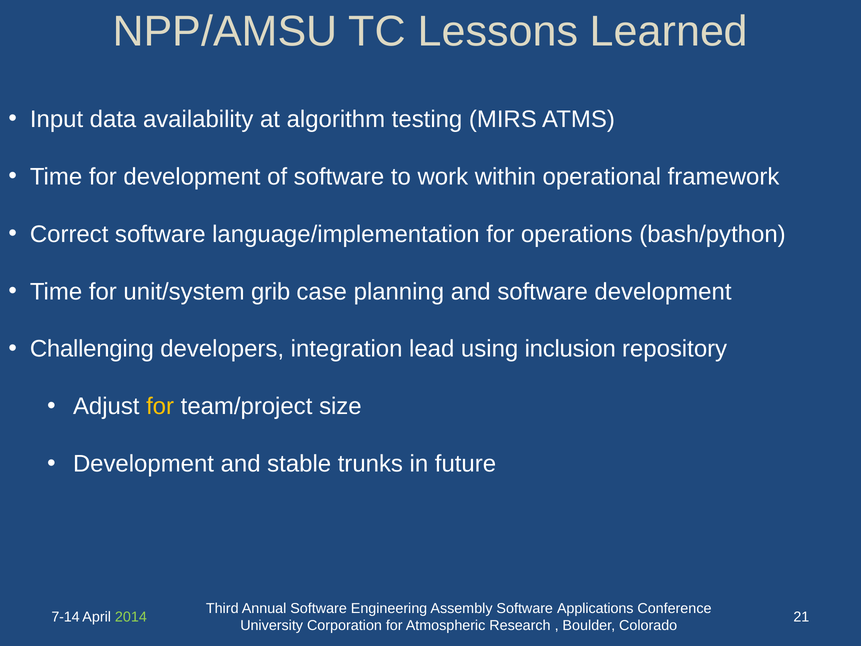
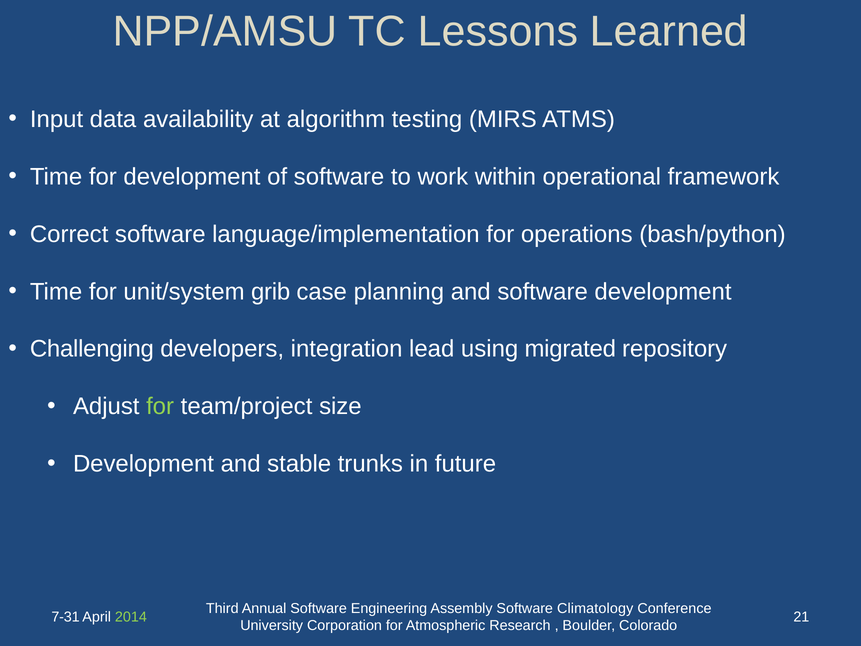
inclusion: inclusion -> migrated (570, 349)
for colour: yellow -> light green (160, 406)
Applications: Applications -> Climatology (595, 608)
7-14: 7-14 -> 7-31 (66, 617)
